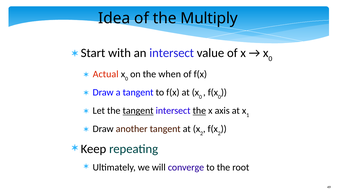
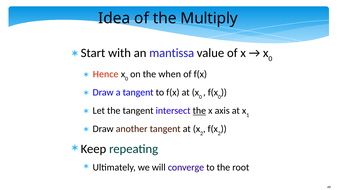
an intersect: intersect -> mantissa (172, 53)
Actual: Actual -> Hence (106, 74)
tangent underline: present -> none (138, 110)
